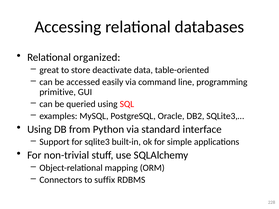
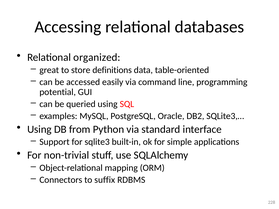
deactivate: deactivate -> definitions (112, 70)
primitive: primitive -> potential (58, 92)
